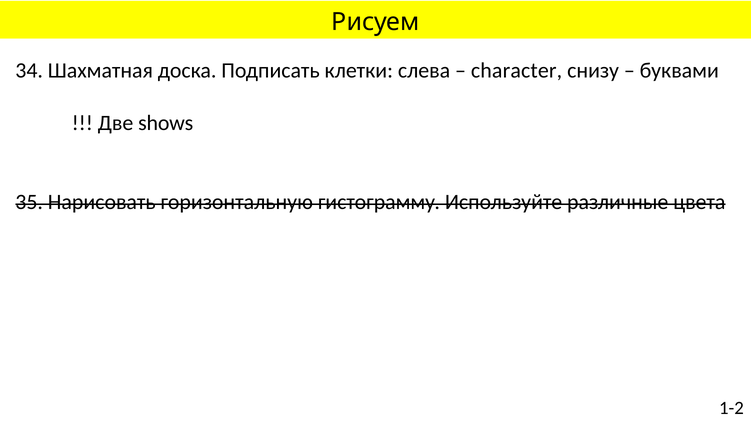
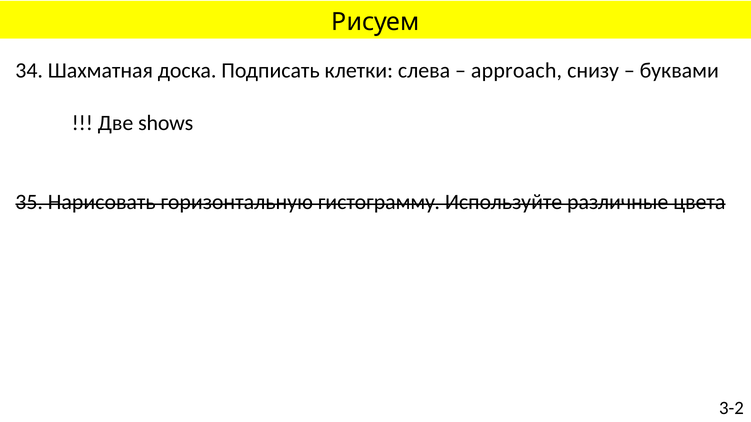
character: character -> approach (517, 70)
1-2: 1-2 -> 3-2 (731, 409)
